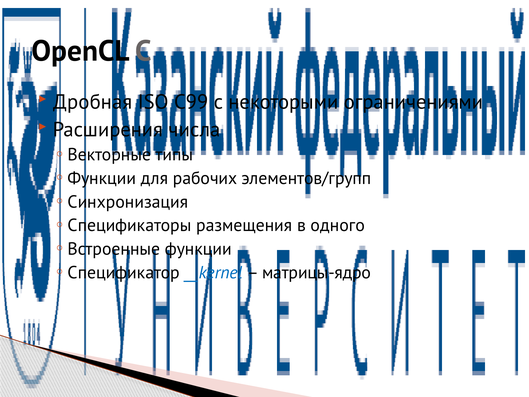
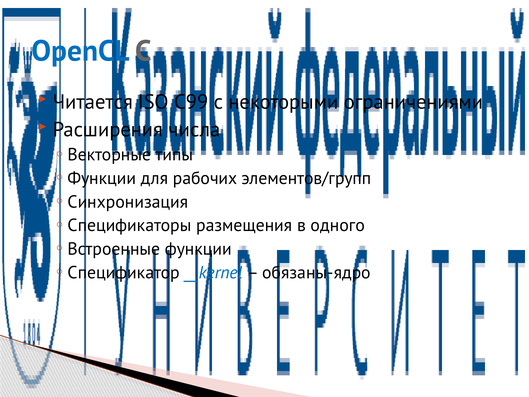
OpenCL colour: black -> blue (81, 51)
Дробная: Дробная -> Читается (93, 102)
матрицы-ядро: матрицы-ядро -> обязаны-ядро (316, 272)
